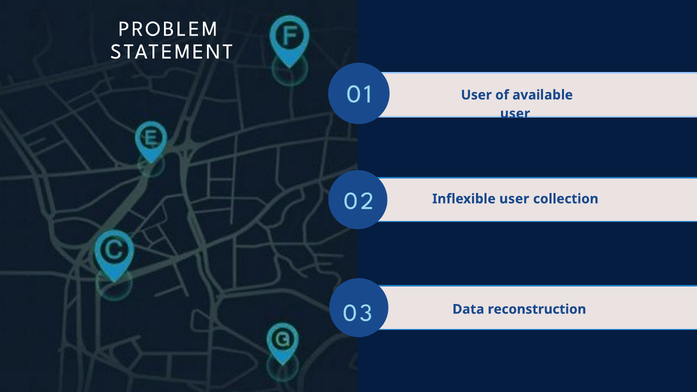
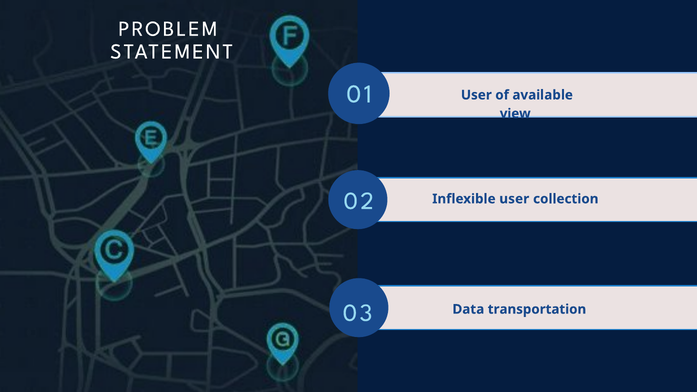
user: user -> view (515, 114)
reconstruction: reconstruction -> transportation (537, 309)
